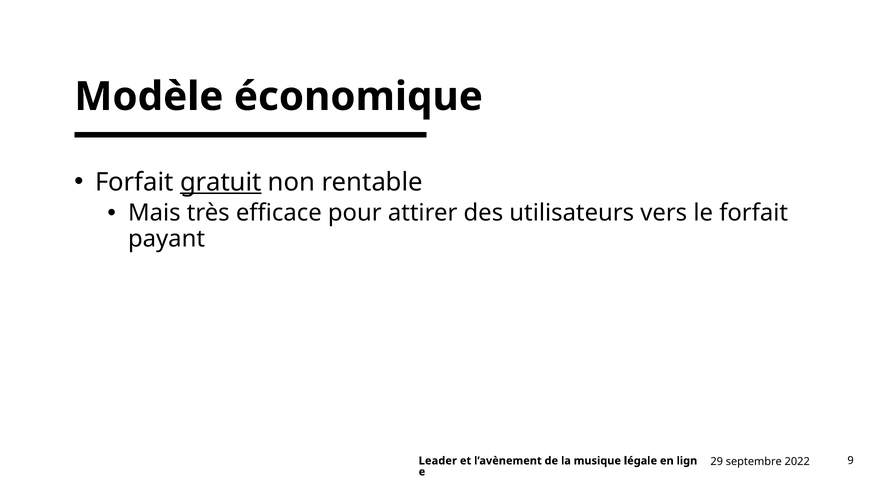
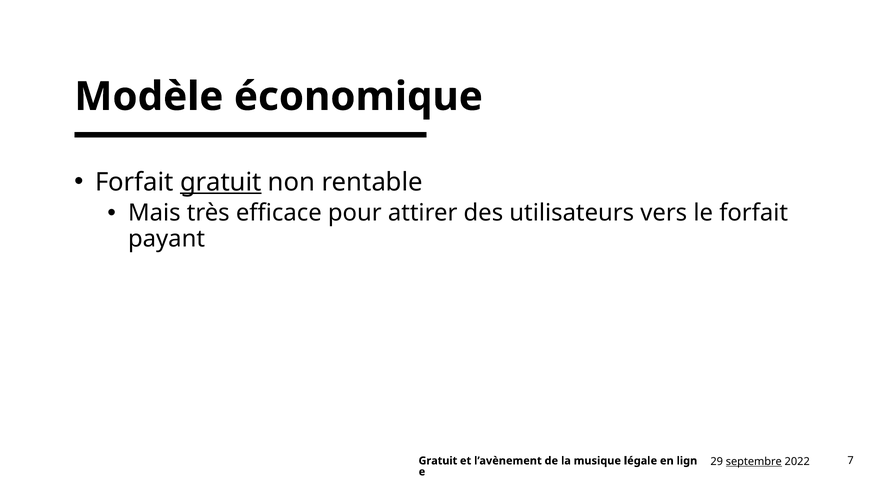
septembre underline: none -> present (754, 462)
9: 9 -> 7 (851, 461)
Leader: Leader -> Gratuit (438, 461)
